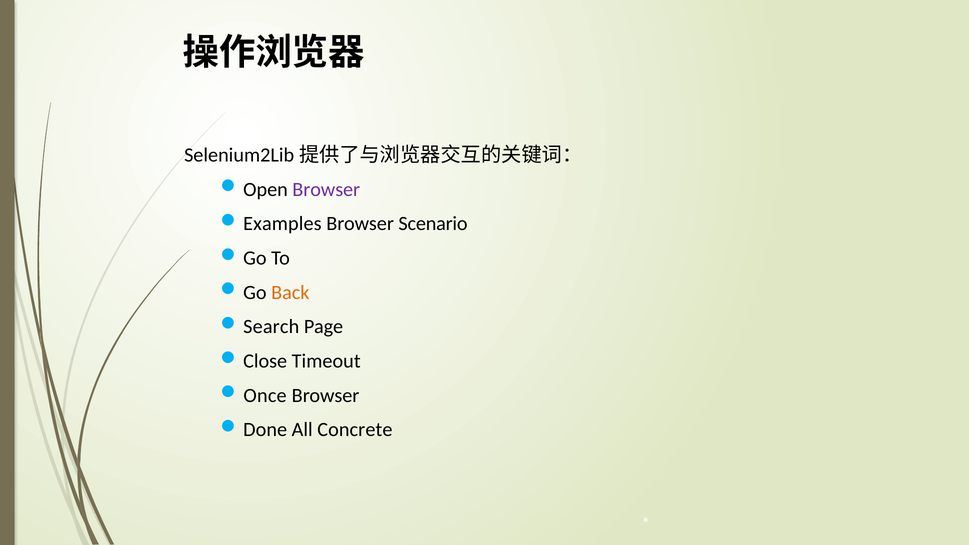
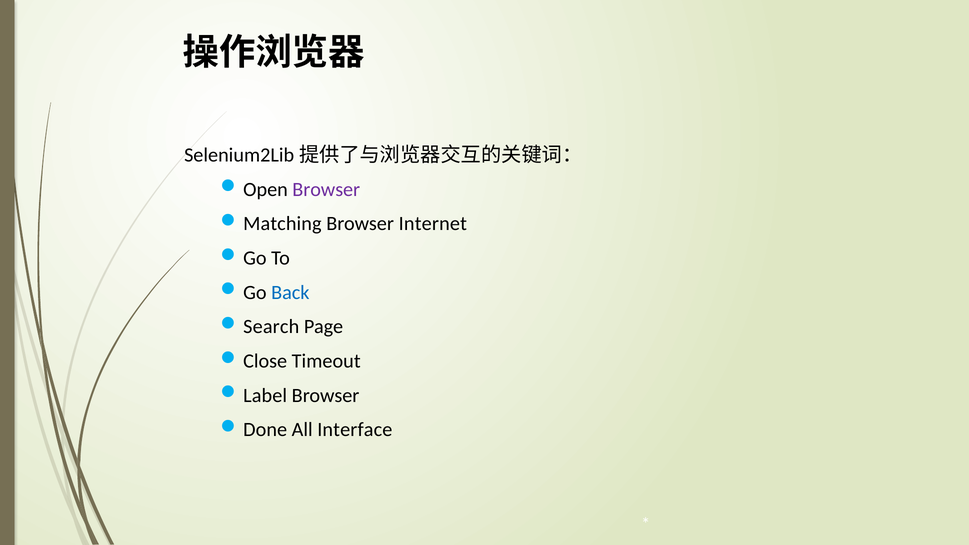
Examples: Examples -> Matching (282, 224)
Scenario: Scenario -> Internet (433, 224)
Back colour: orange -> blue (290, 292)
Once: Once -> Label (265, 395)
Concrete: Concrete -> Interface (355, 430)
